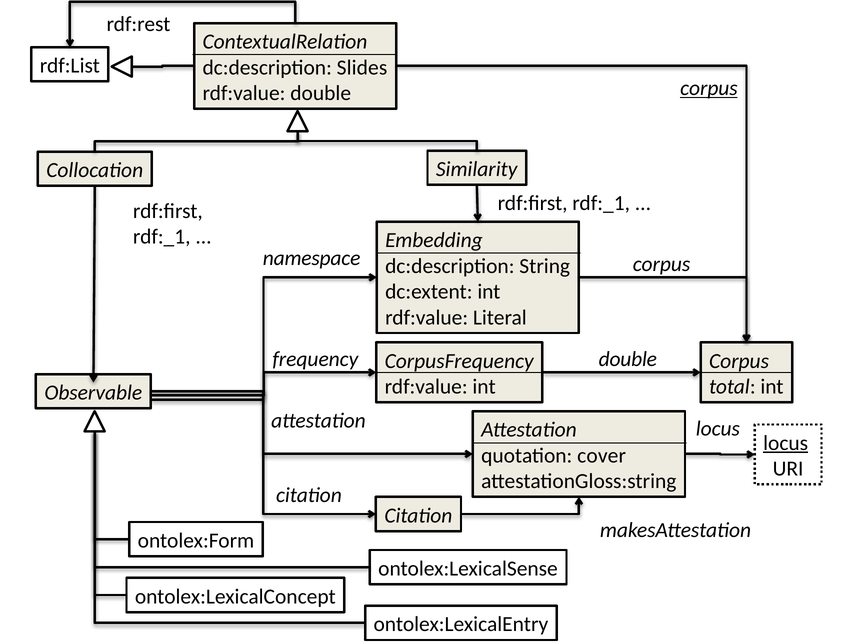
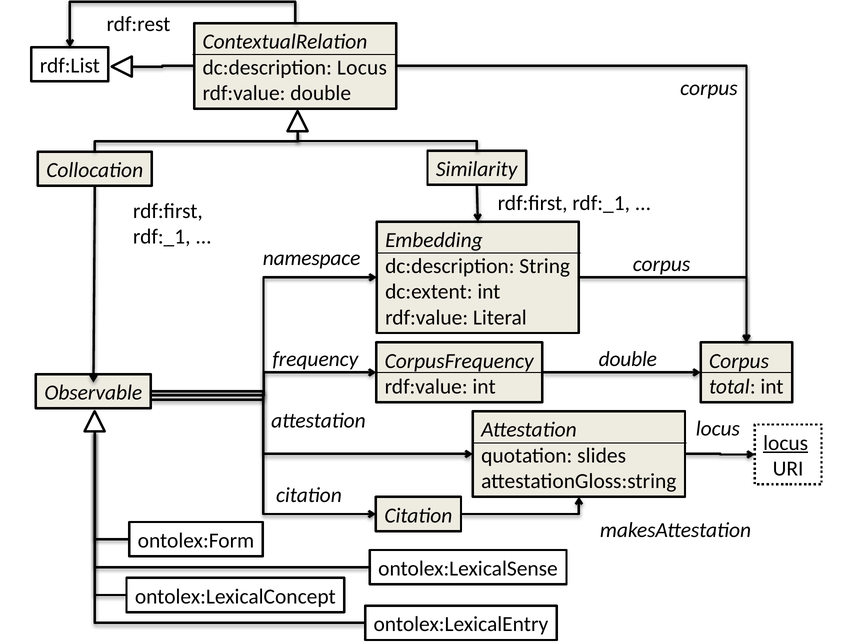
dc:description Slides: Slides -> Locus (362, 67)
corpus underline: present -> none (709, 88)
cover: cover -> slides (602, 456)
